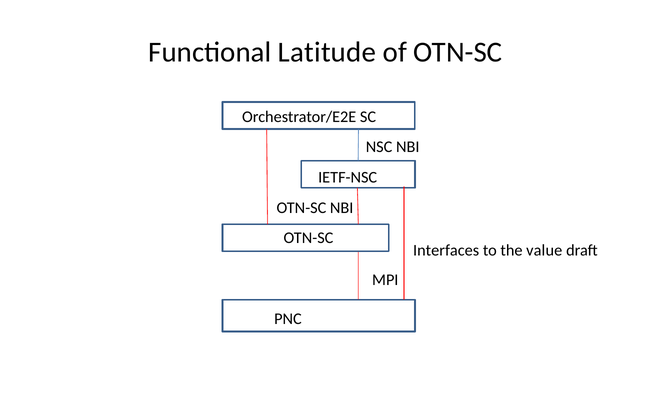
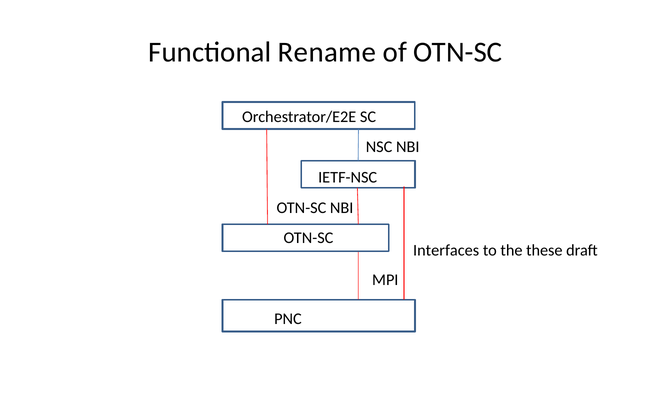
Latitude: Latitude -> Rename (327, 52)
value: value -> these (544, 250)
